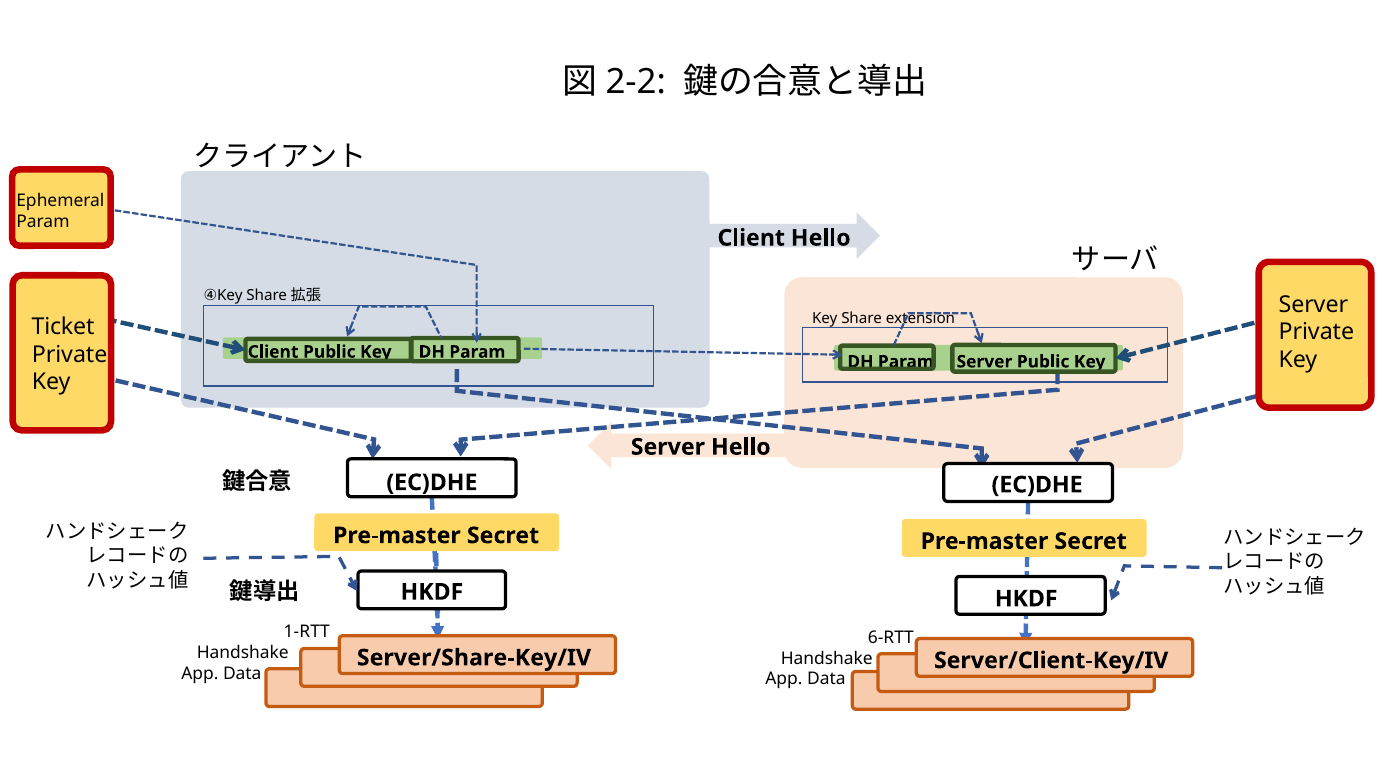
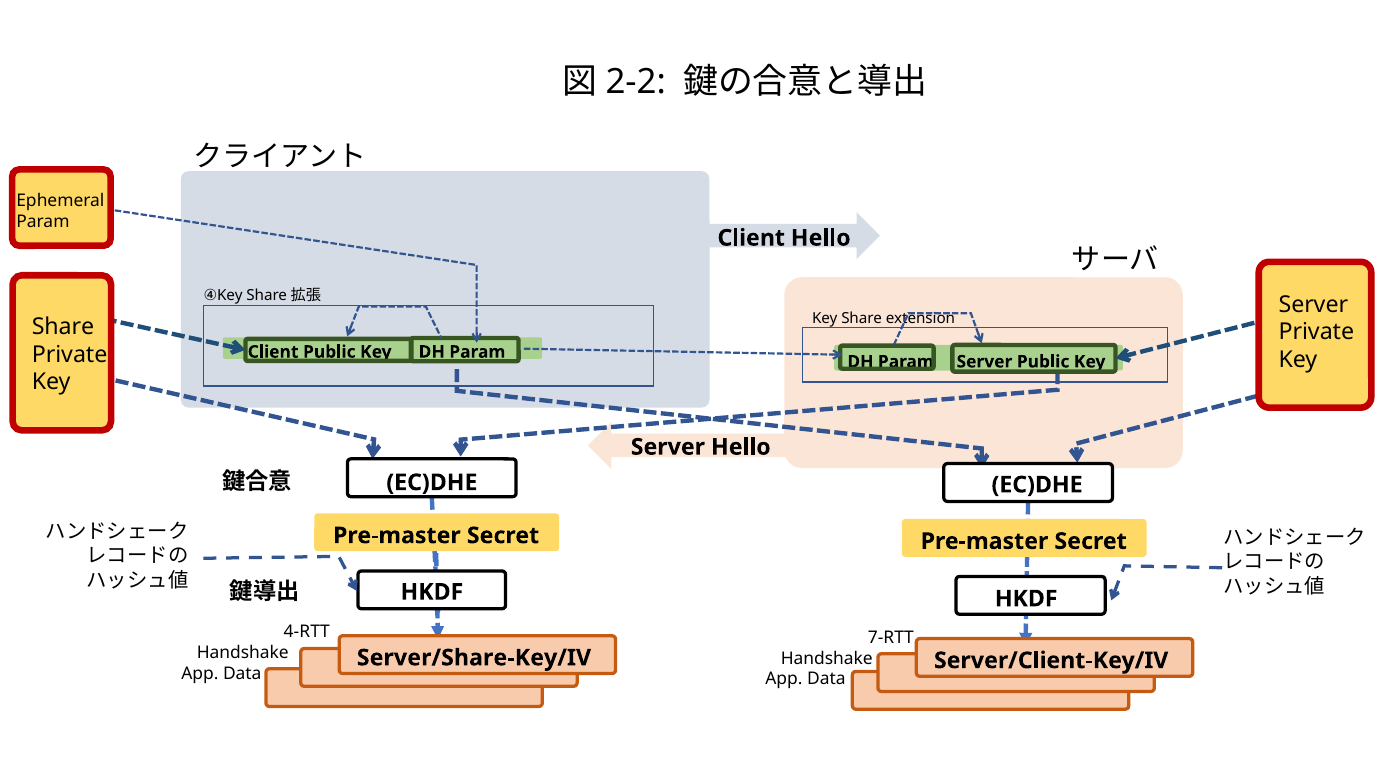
Ticket: Ticket -> Share (63, 327)
1-RTT: 1-RTT -> 4-RTT (307, 632)
6-RTT: 6-RTT -> 7-RTT (891, 637)
